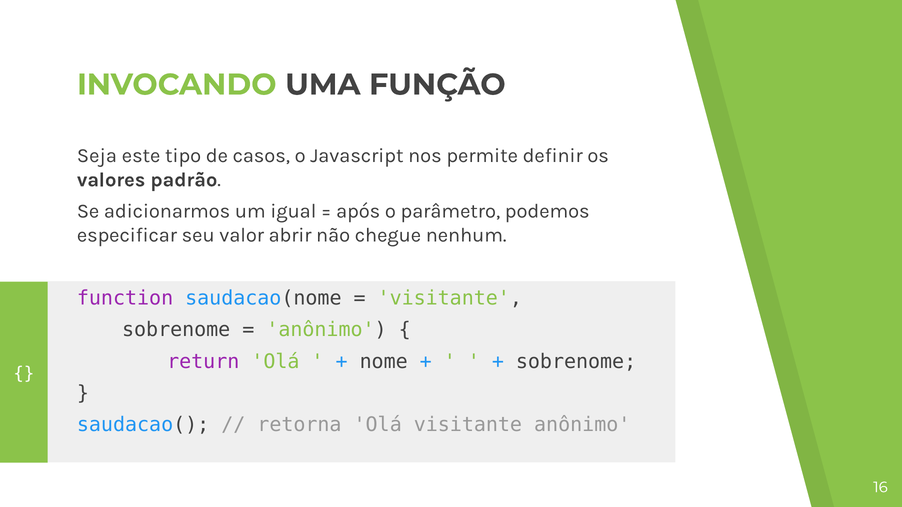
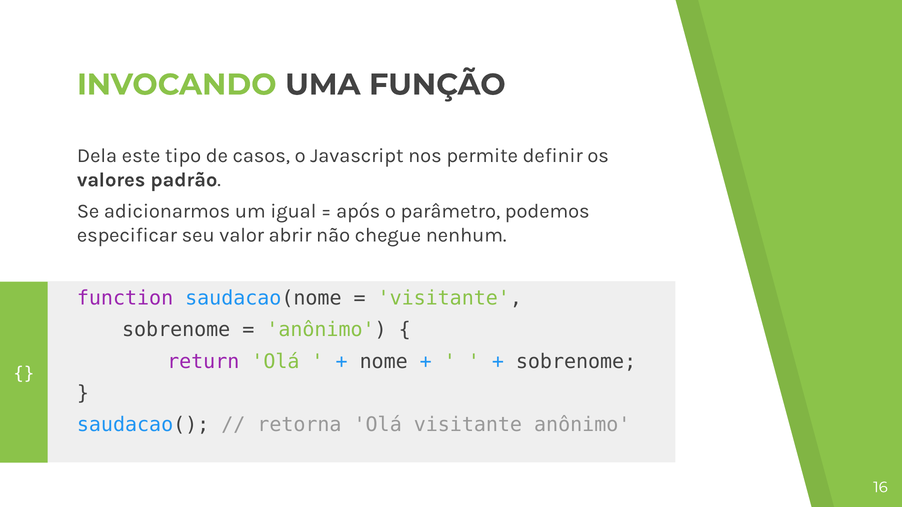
Seja: Seja -> Dela (97, 156)
